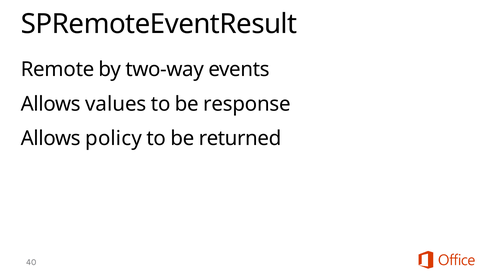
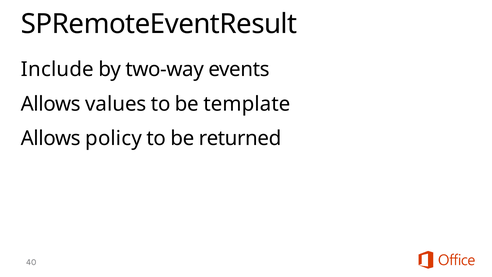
Remote: Remote -> Include (57, 69)
response: response -> template (247, 104)
